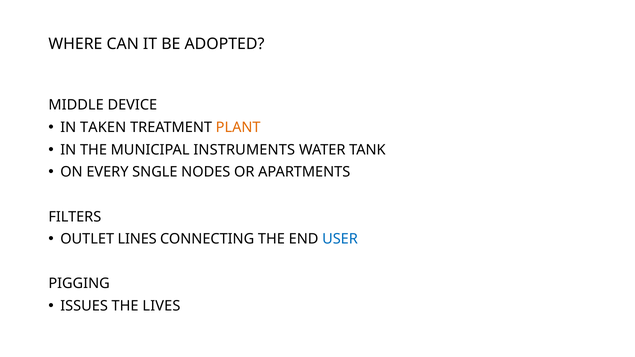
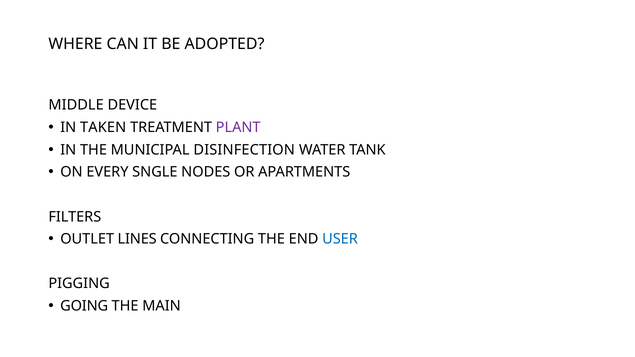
PLANT colour: orange -> purple (238, 128)
INSTRUMENTS: INSTRUMENTS -> DISINFECTION (244, 150)
ISSUES: ISSUES -> GOING (84, 306)
LIVES: LIVES -> MAIN (162, 306)
